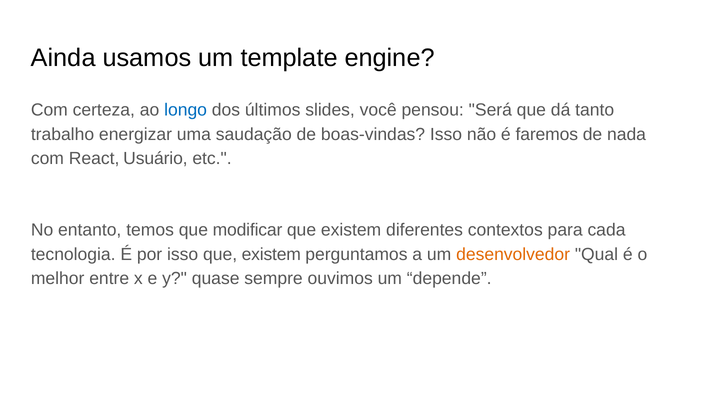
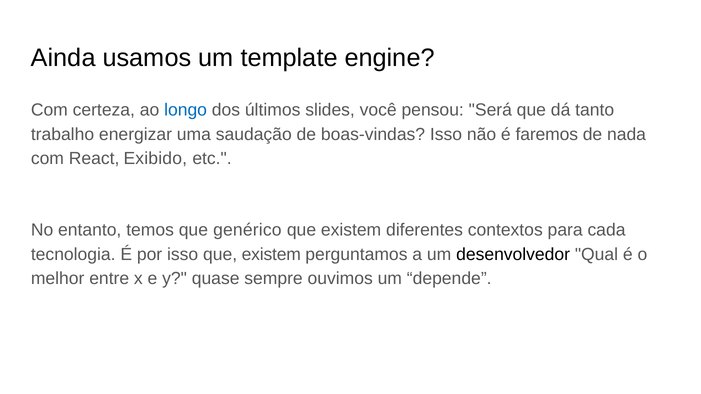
Usuário: Usuário -> Exibido (155, 159)
modificar: modificar -> genérico (247, 230)
desenvolvedor colour: orange -> black (513, 254)
